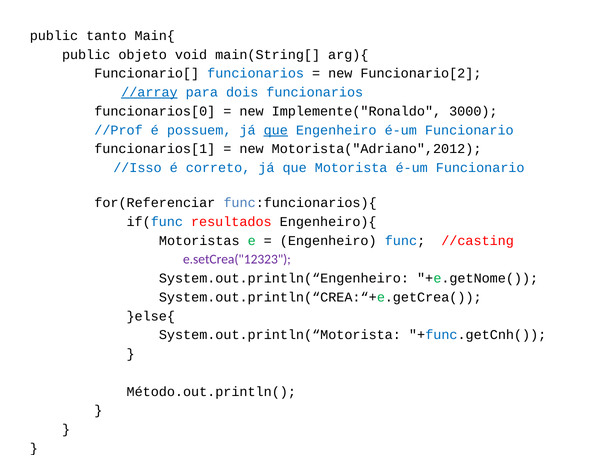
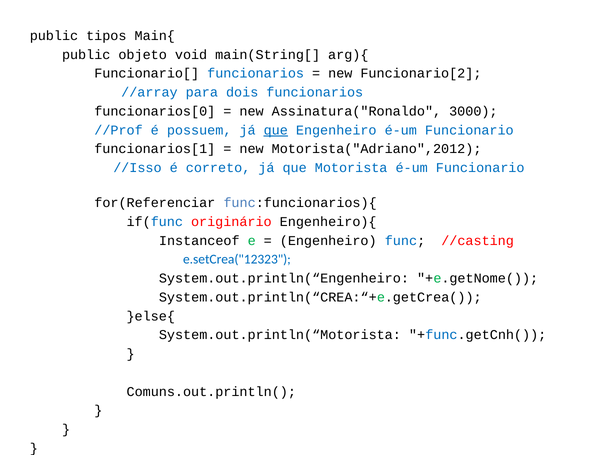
tanto: tanto -> tipos (106, 36)
//array underline: present -> none (149, 92)
Implemente("Ronaldo: Implemente("Ronaldo -> Assinatura("Ronaldo (356, 111)
resultados: resultados -> originário (231, 222)
Motoristas: Motoristas -> Instanceof (199, 241)
e.setCrea("12323 colour: purple -> blue (237, 260)
Método.out.println(: Método.out.println( -> Comuns.out.println( (211, 392)
